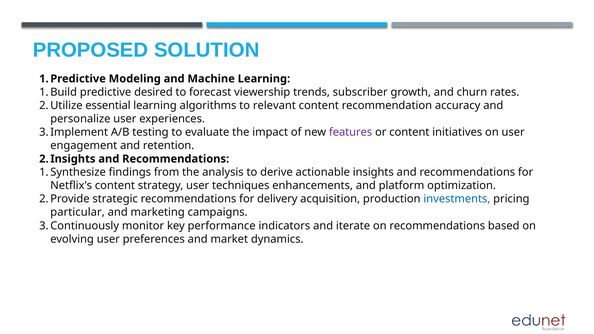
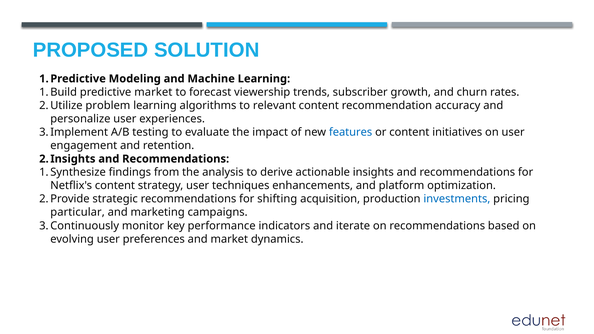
predictive desired: desired -> market (153, 92)
essential: essential -> problem (108, 105)
features colour: purple -> blue (351, 132)
delivery: delivery -> shifting (277, 199)
